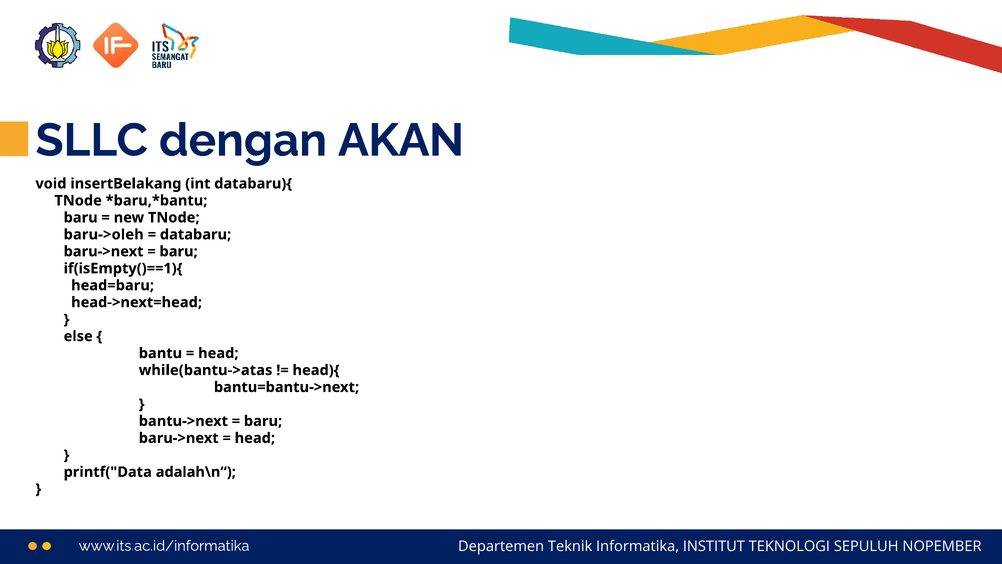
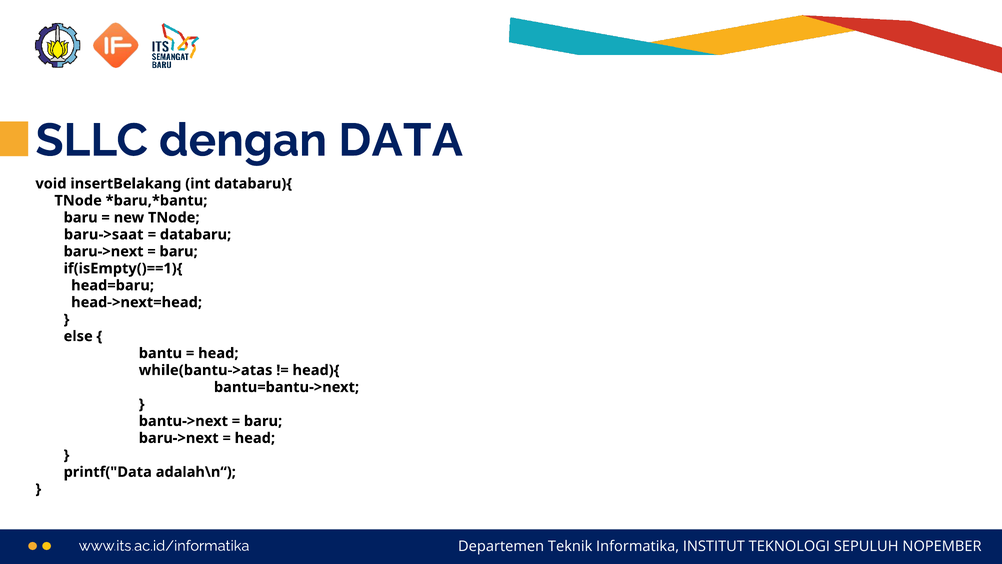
AKAN: AKAN -> DATA (401, 140)
baru->oleh: baru->oleh -> baru->saat (104, 234)
